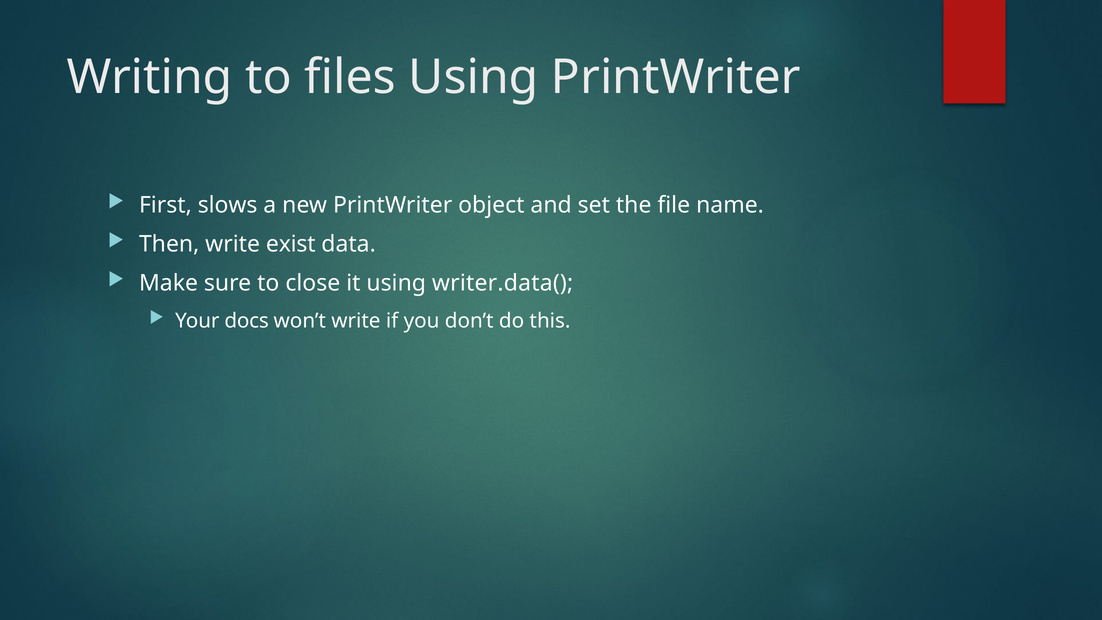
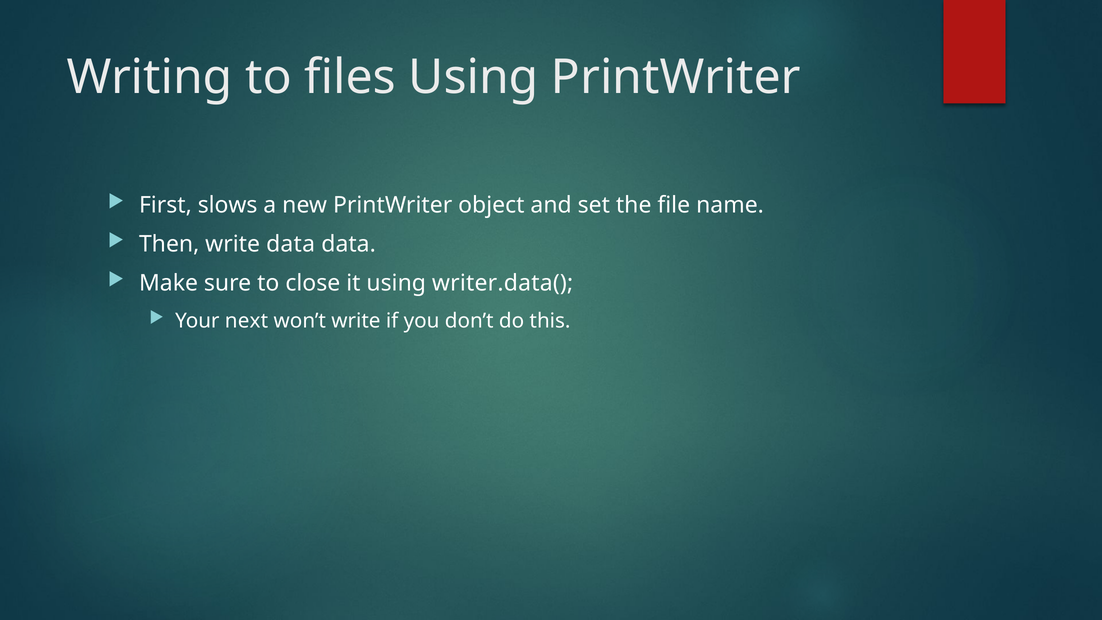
write exist: exist -> data (291, 244)
docs: docs -> next (246, 321)
